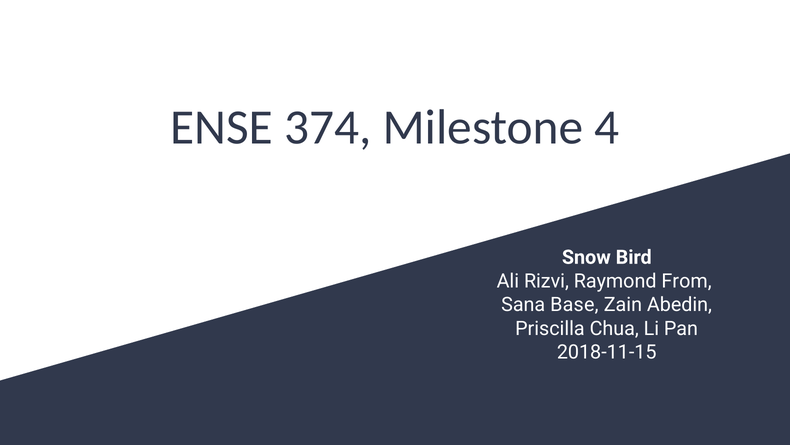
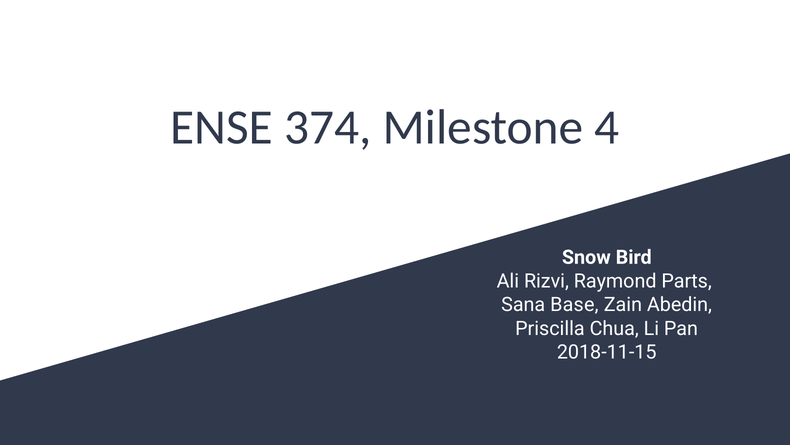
From: From -> Parts (687, 281)
